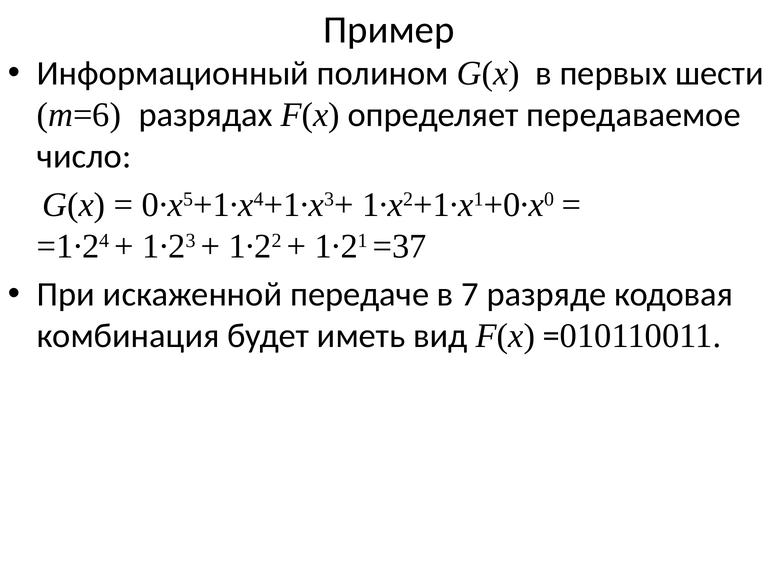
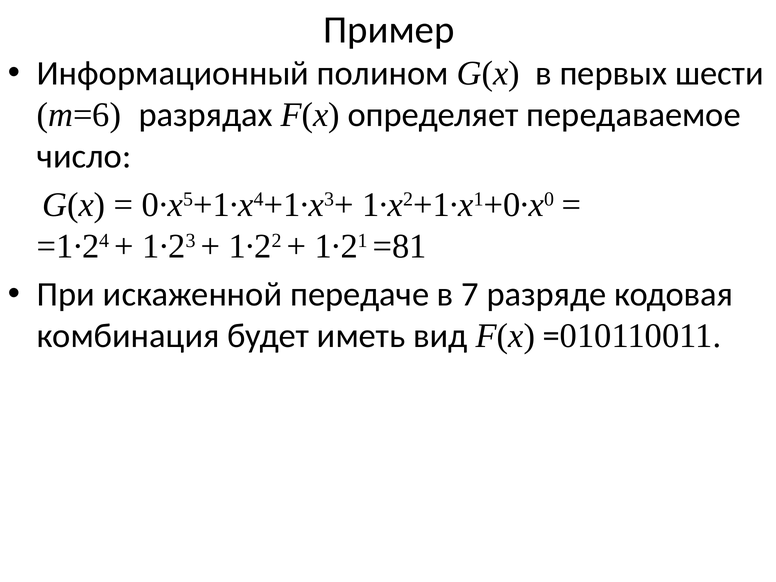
=37: =37 -> =81 (400, 246)
